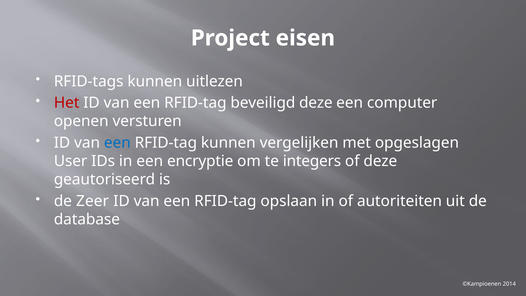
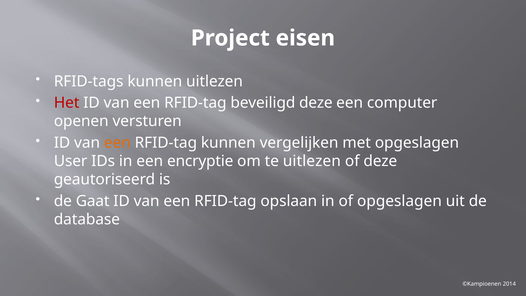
een colour: blue -> orange (117, 143)
te integers: integers -> uitlezen (312, 161)
Zeer: Zeer -> Gaat (93, 201)
of autoriteiten: autoriteiten -> opgeslagen (399, 201)
